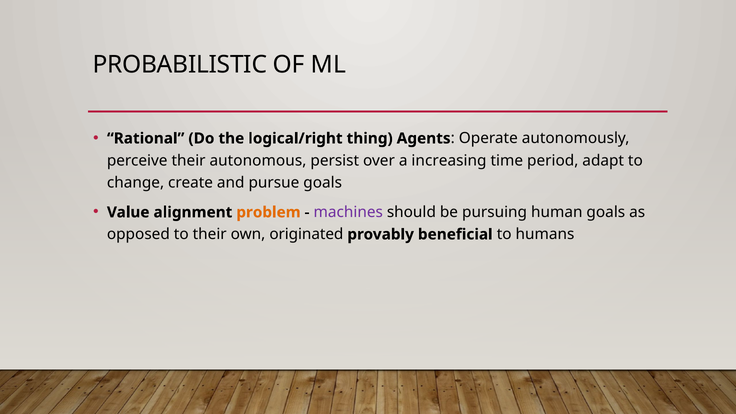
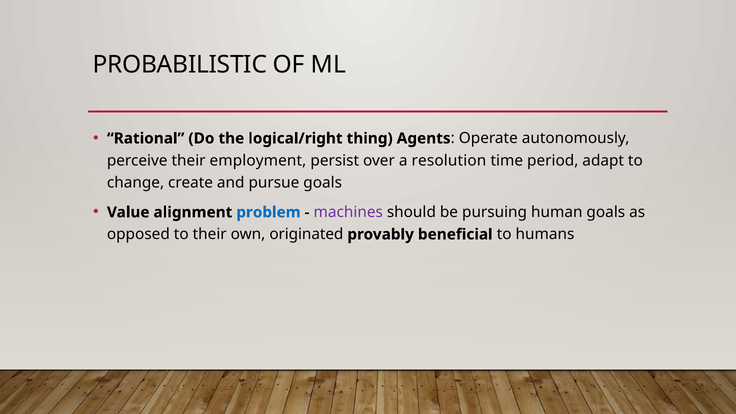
autonomous: autonomous -> employment (258, 160)
increasing: increasing -> resolution (449, 160)
problem colour: orange -> blue (268, 212)
